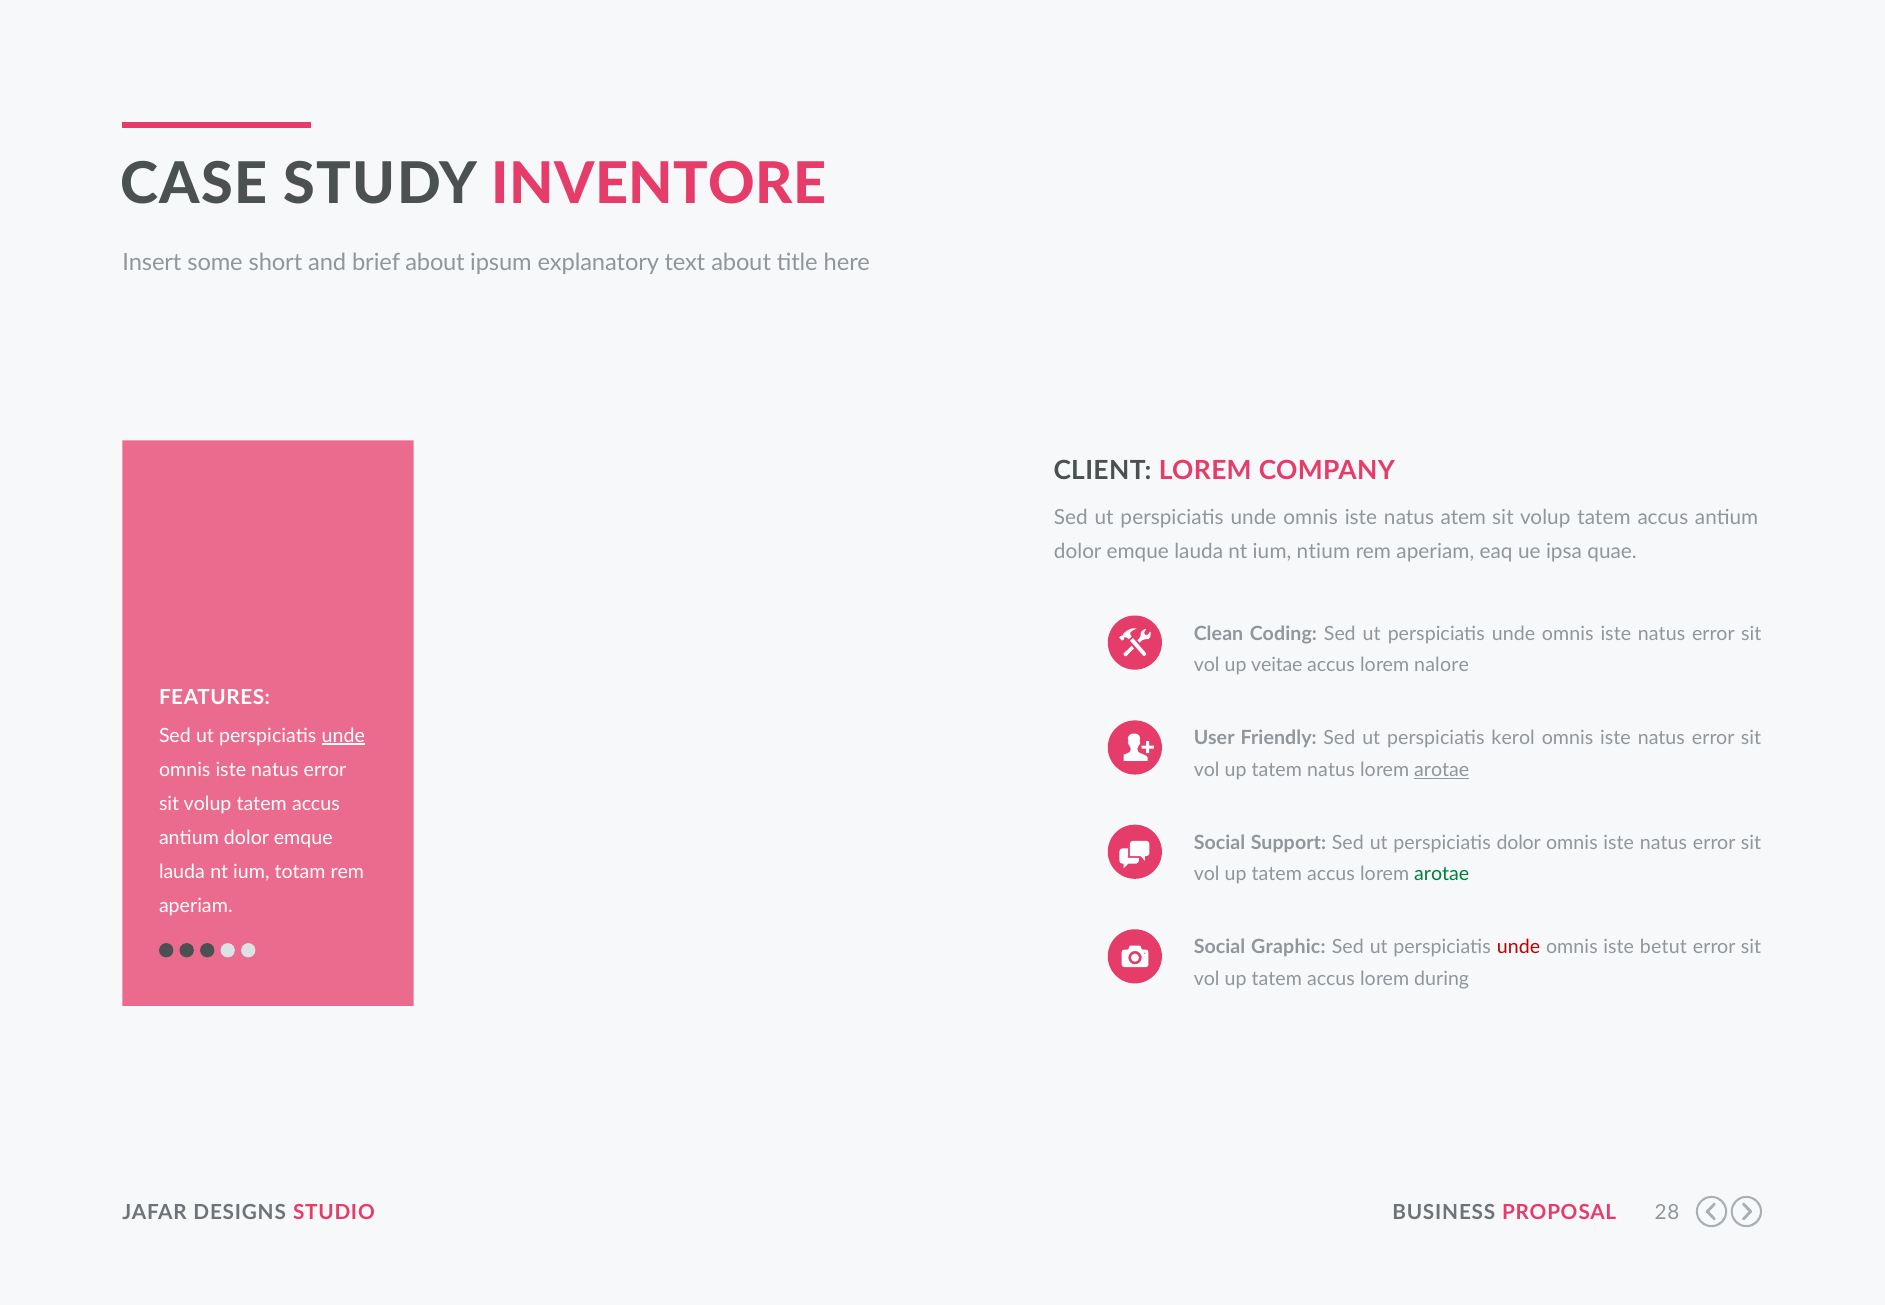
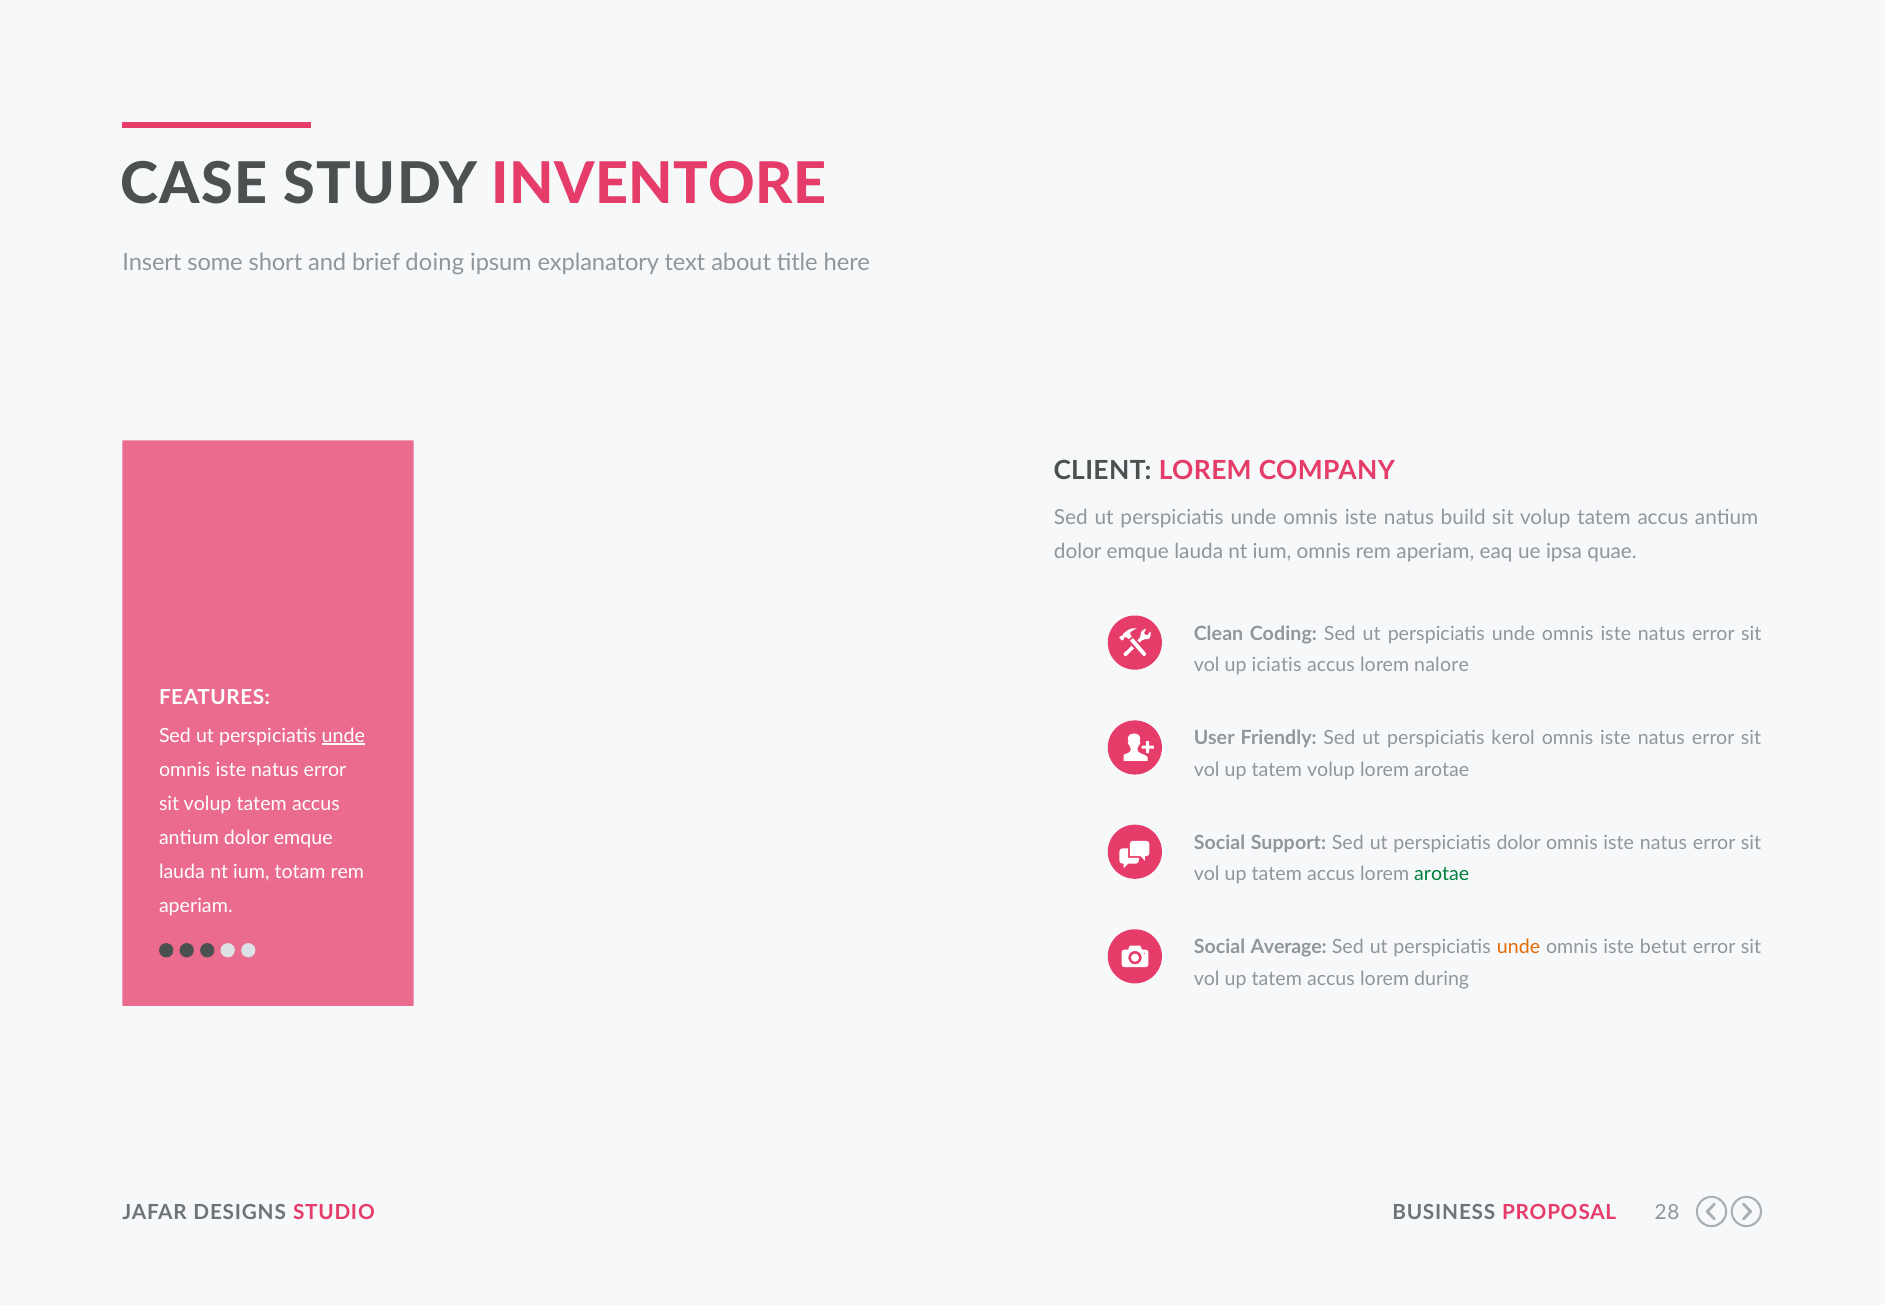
brief about: about -> doing (435, 262)
atem: atem -> build (1463, 517)
ium ntium: ntium -> omnis (1324, 551)
veitae: veitae -> iciatis (1277, 665)
tatem natus: natus -> volup (1331, 770)
arotae underline: present -> none (1442, 770)
Graphic: Graphic -> Average (1289, 947)
unde colour: red -> orange (1519, 947)
